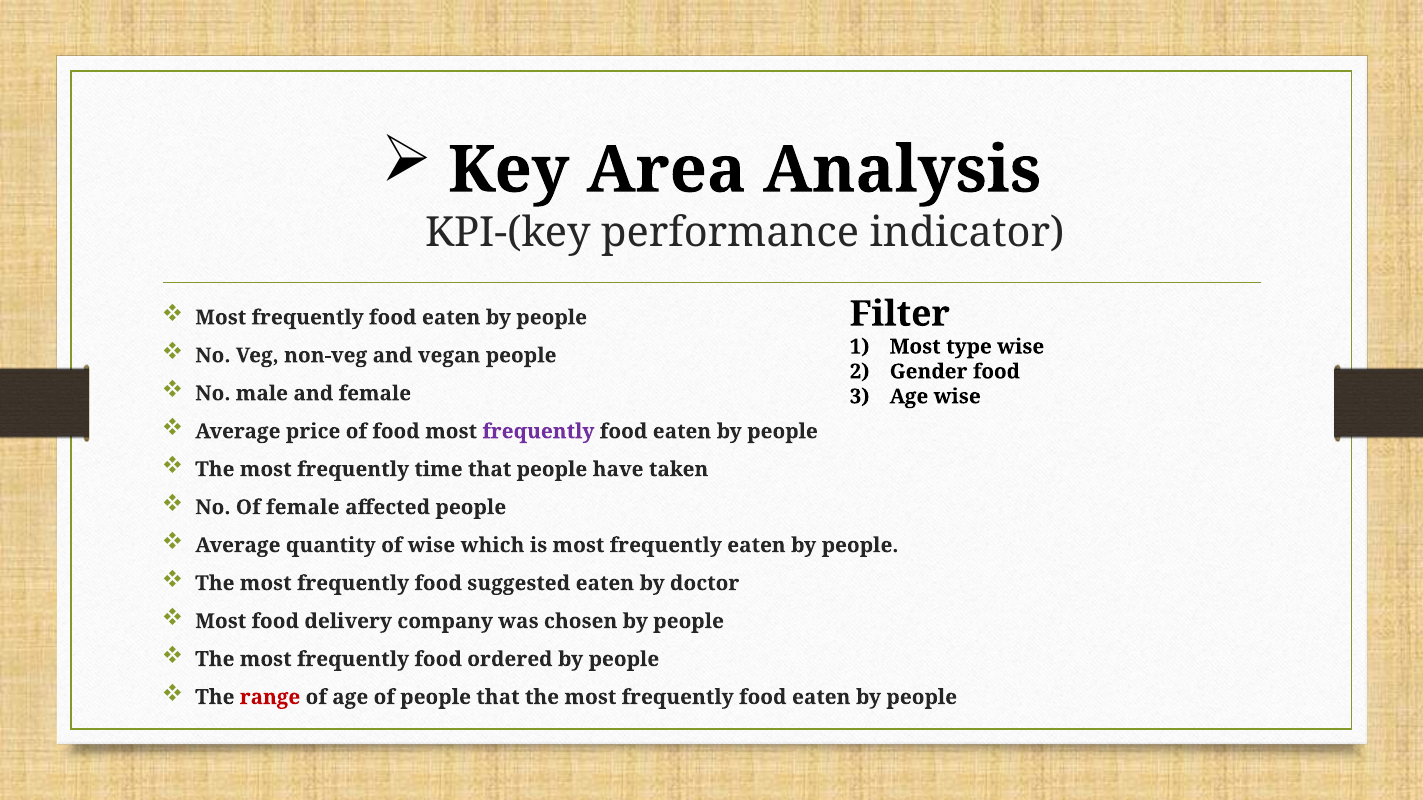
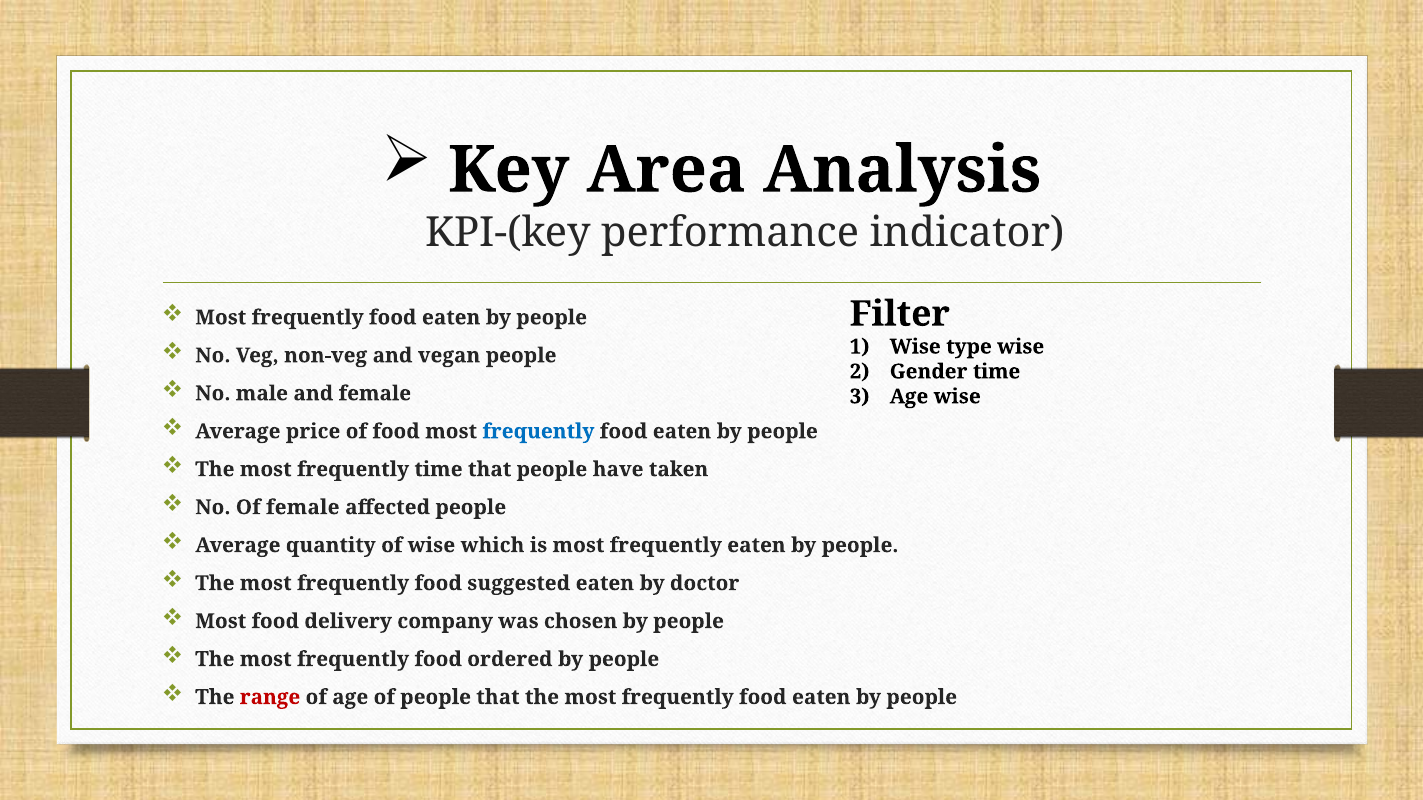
Most: Most -> Wise (915, 347)
Gender food: food -> time (997, 372)
frequently colour: purple -> blue (538, 432)
